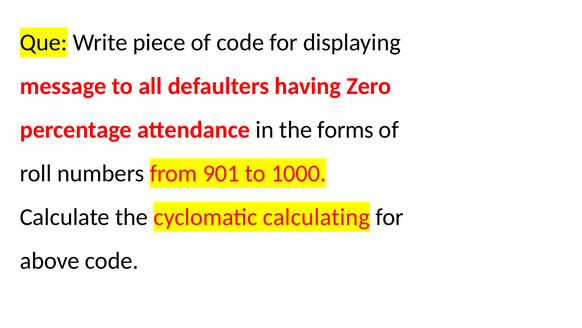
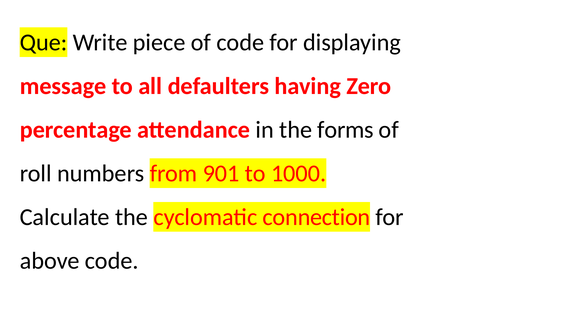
calculating: calculating -> connection (317, 217)
